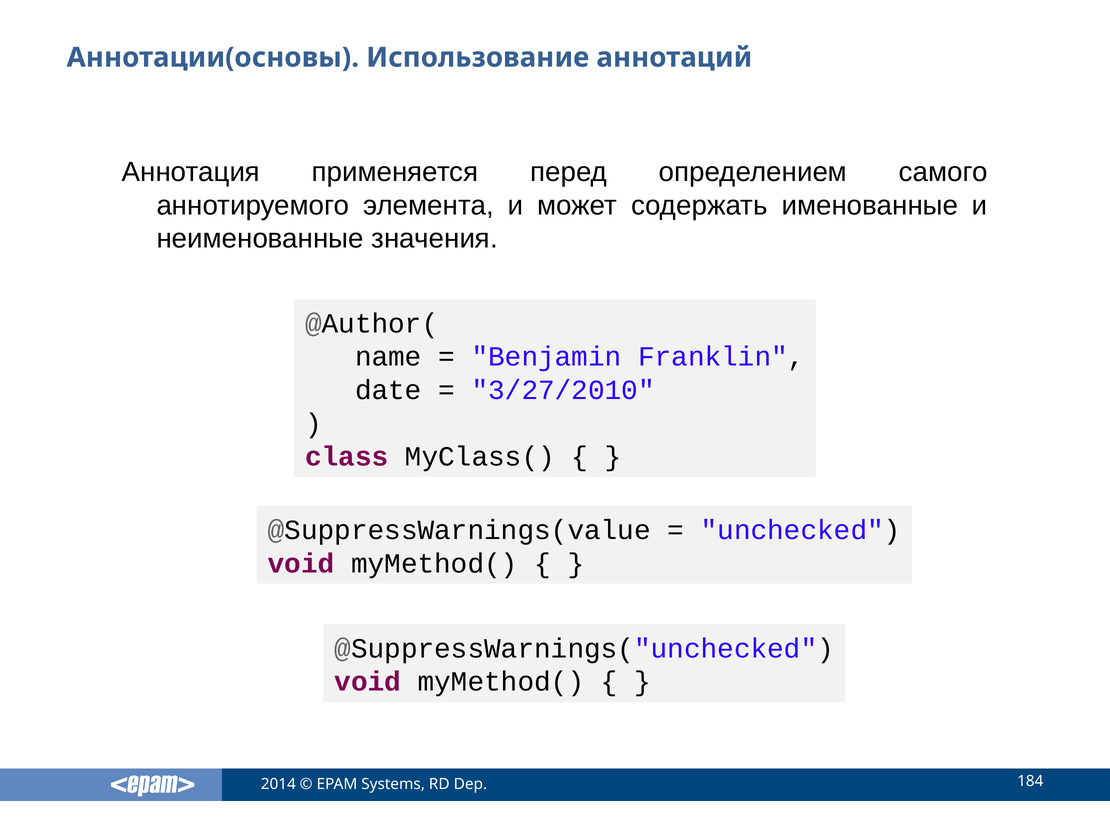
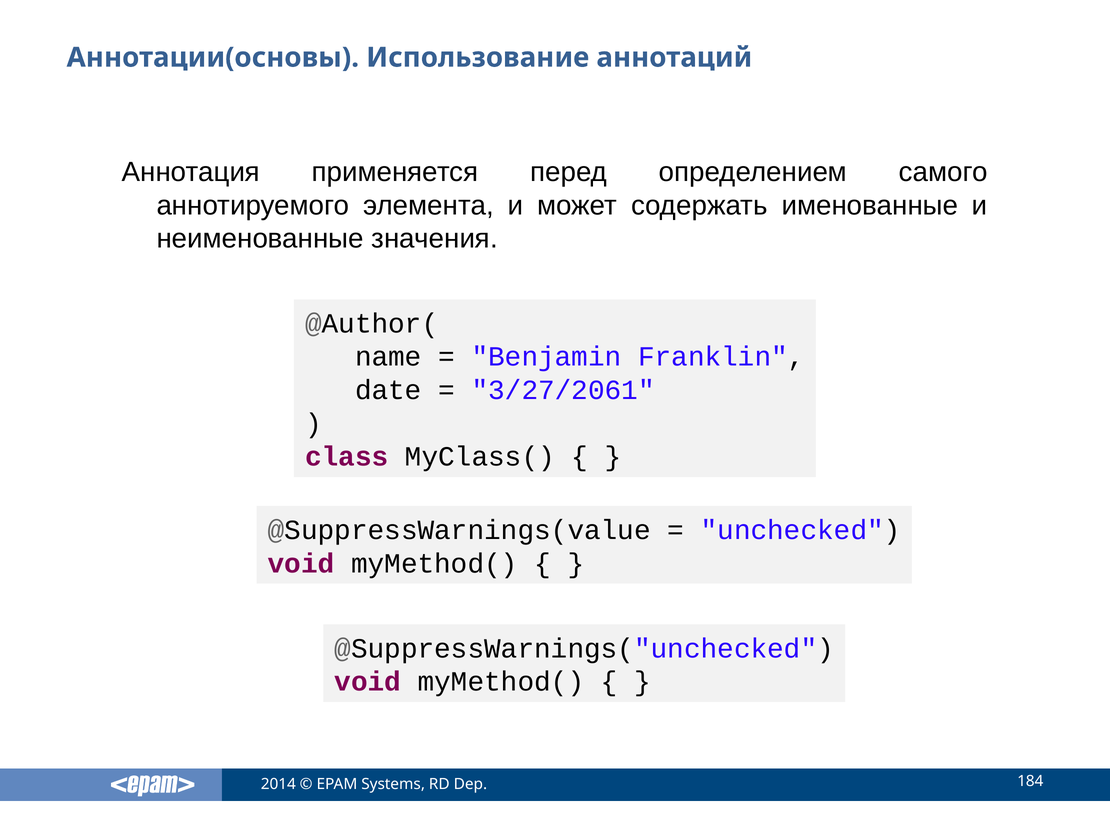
3/27/2010: 3/27/2010 -> 3/27/2061 (563, 390)
